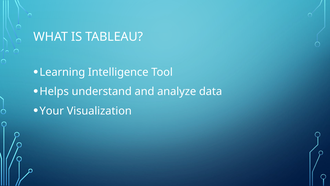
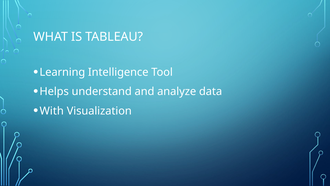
Your: Your -> With (52, 111)
